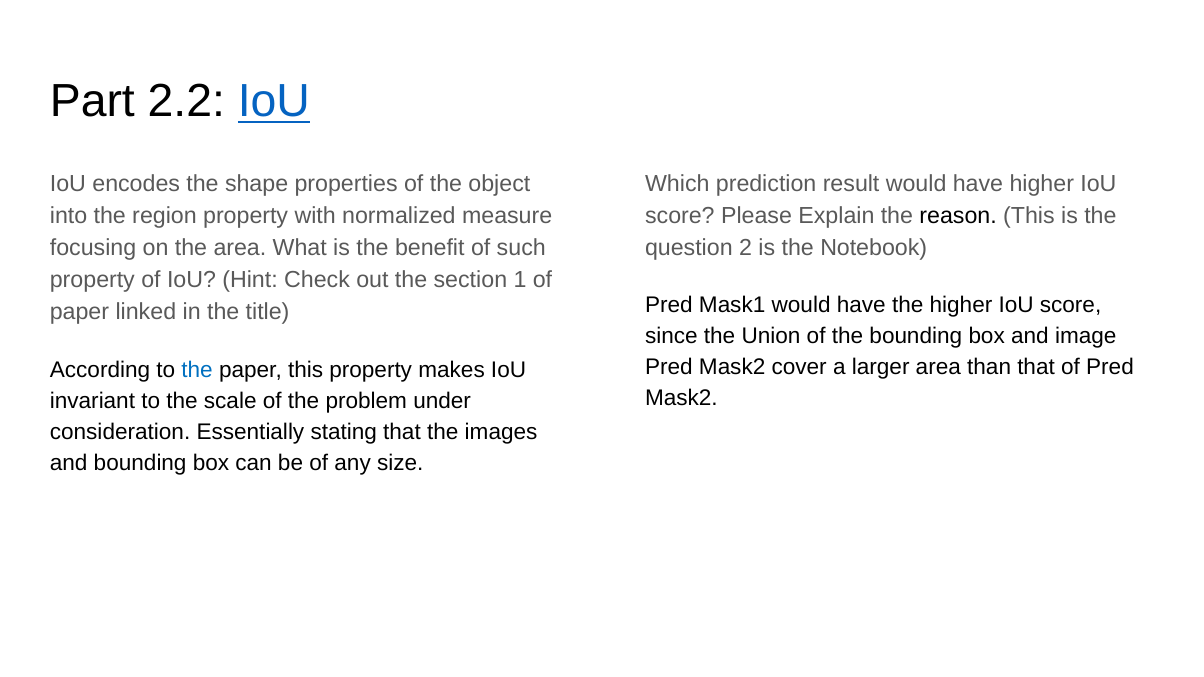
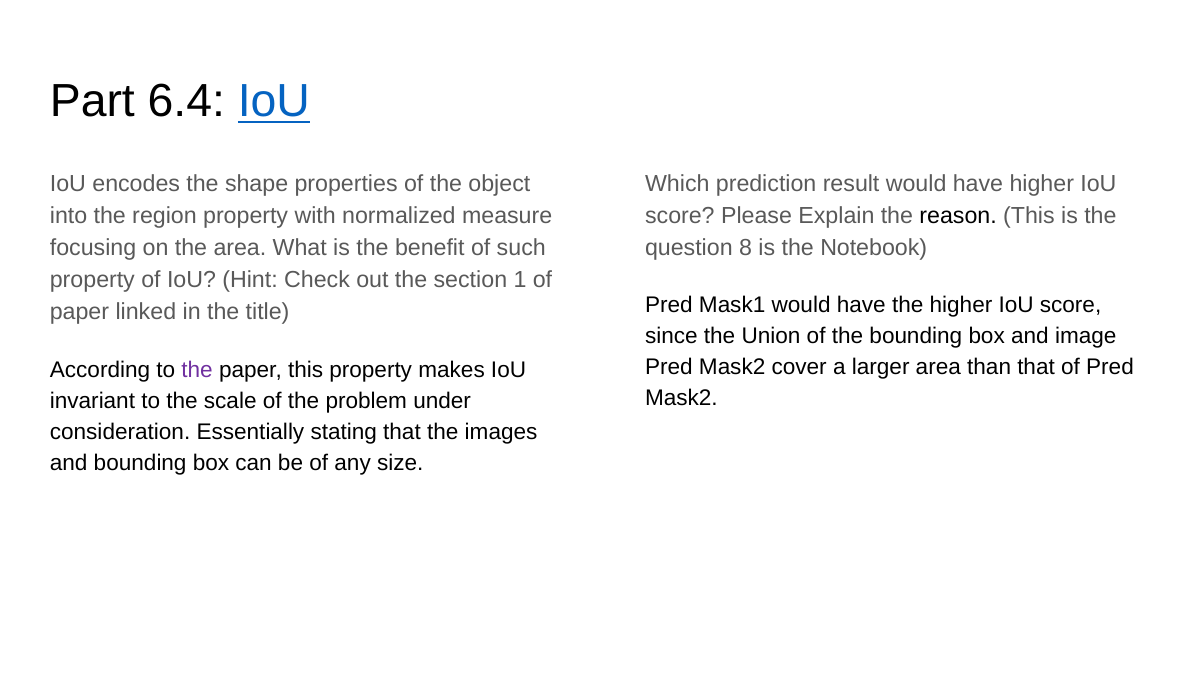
2.2: 2.2 -> 6.4 (186, 102)
2: 2 -> 8 (746, 248)
the colour: blue -> purple (197, 370)
